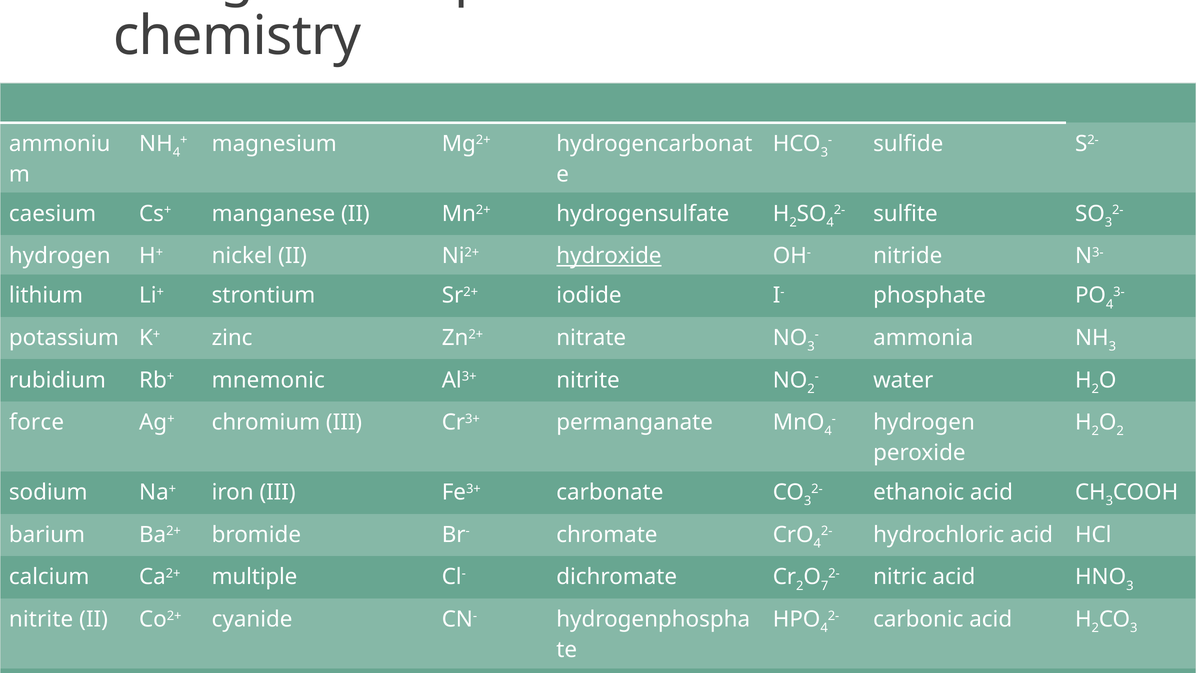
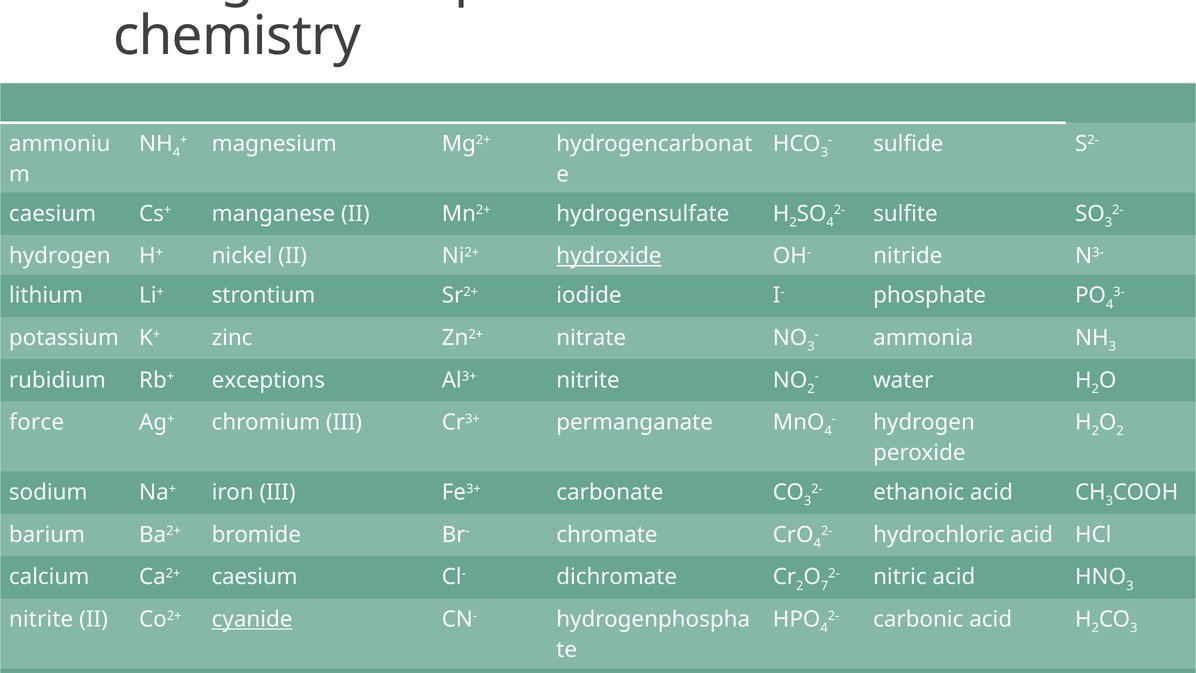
mnemonic: mnemonic -> exceptions (268, 380)
Ca2+ multiple: multiple -> caesium (255, 577)
cyanide underline: none -> present (252, 619)
